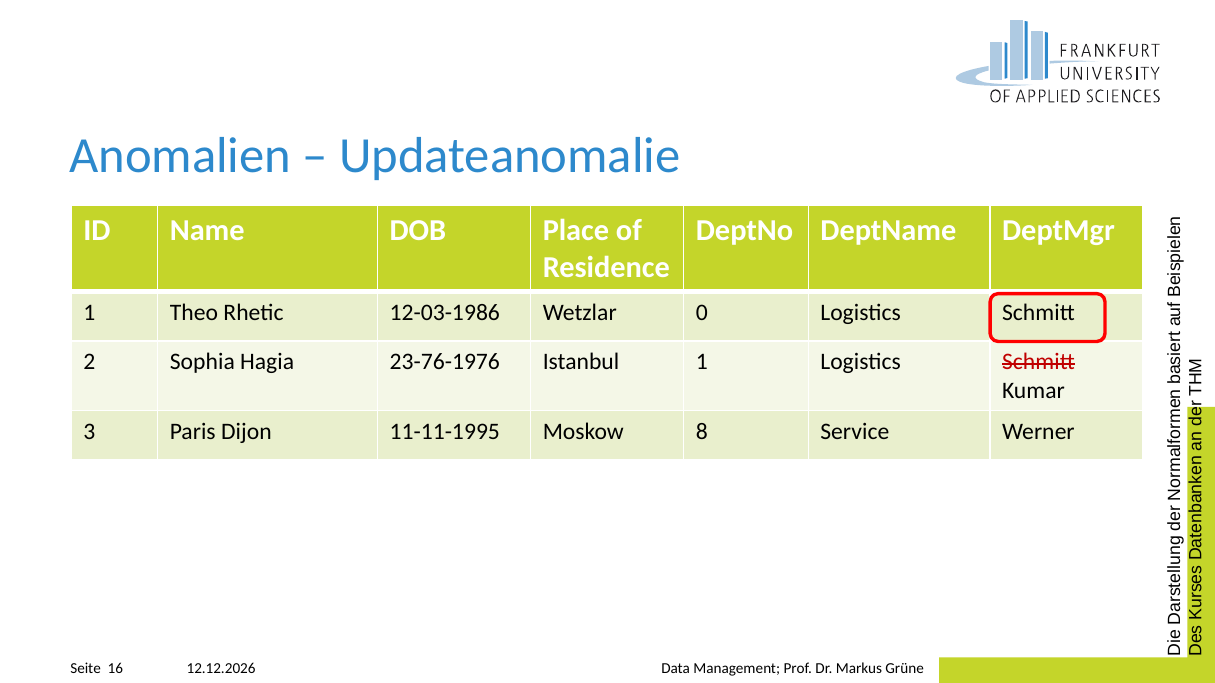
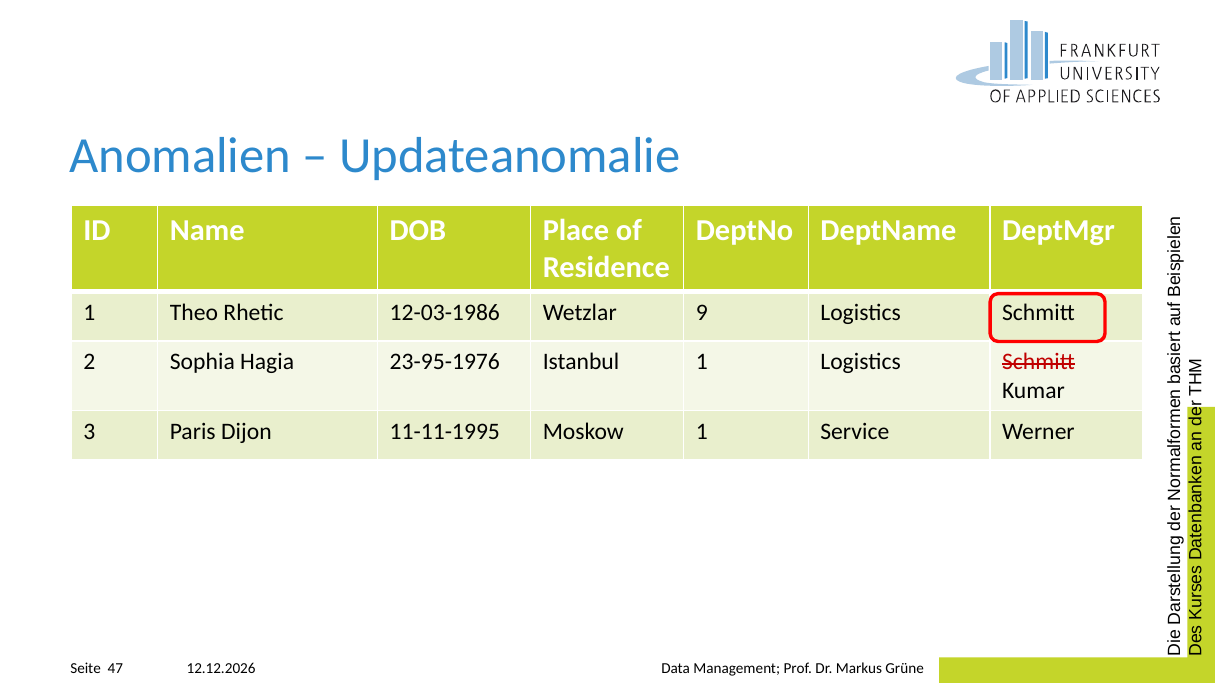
0: 0 -> 9 (702, 313)
23-76-1976: 23-76-1976 -> 23-95-1976 (445, 362)
Moskow 8: 8 -> 1 (702, 432)
16: 16 -> 47 (115, 669)
